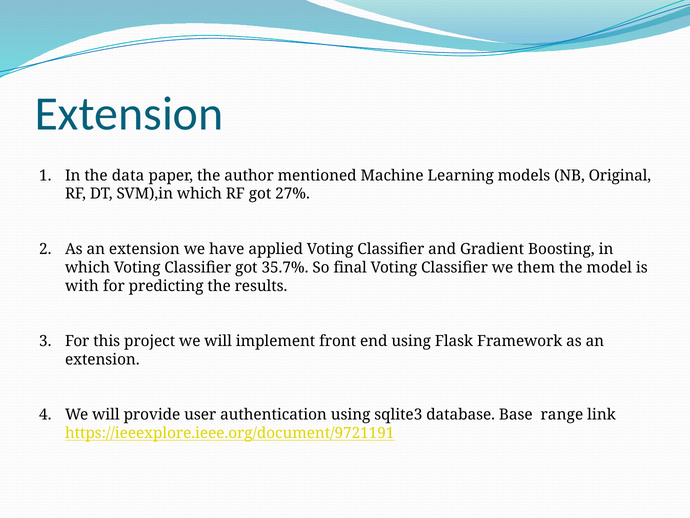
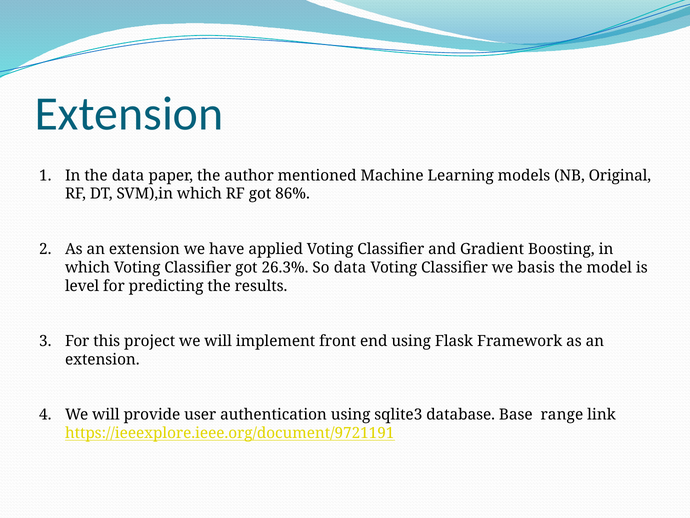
27%: 27% -> 86% (293, 194)
35.7%: 35.7% -> 26.3% (285, 267)
So final: final -> data (350, 267)
them: them -> basis (536, 267)
with: with -> level (82, 286)
